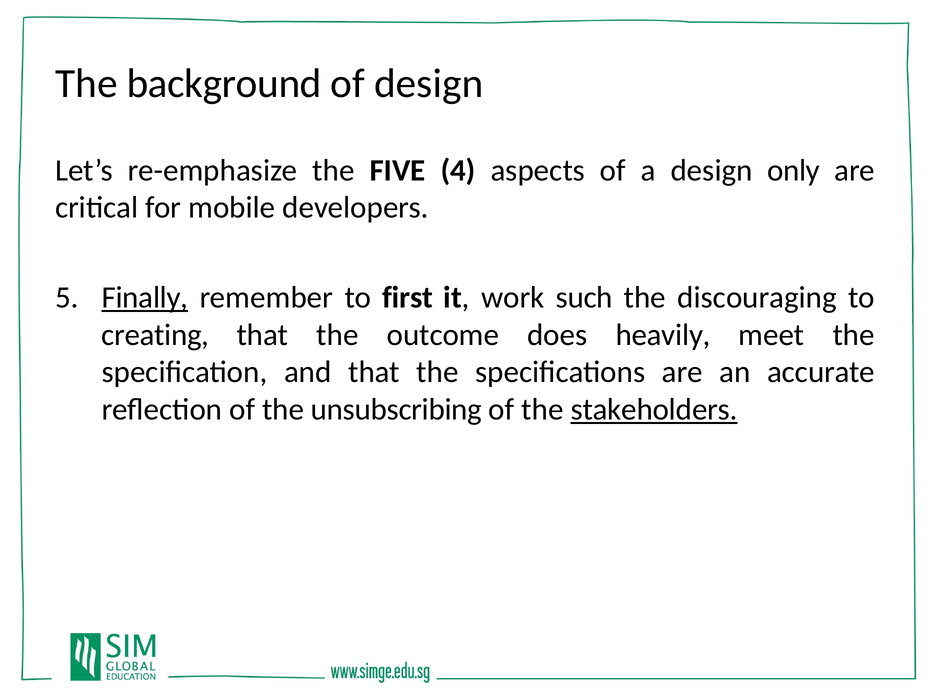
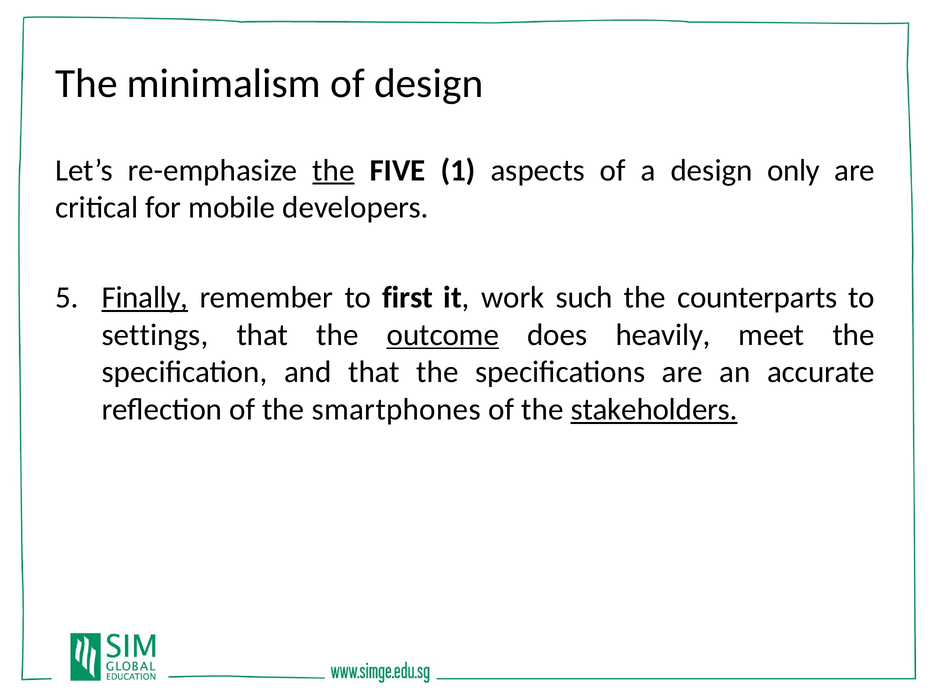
background: background -> minimalism (224, 83)
the underline: none -> present (333, 170)
4: 4 -> 1 (458, 170)
discouraging: discouraging -> counterparts (757, 298)
creating: creating -> settings (155, 335)
outcome underline: none -> present (443, 335)
unsubscribing: unsubscribing -> smartphones (396, 410)
